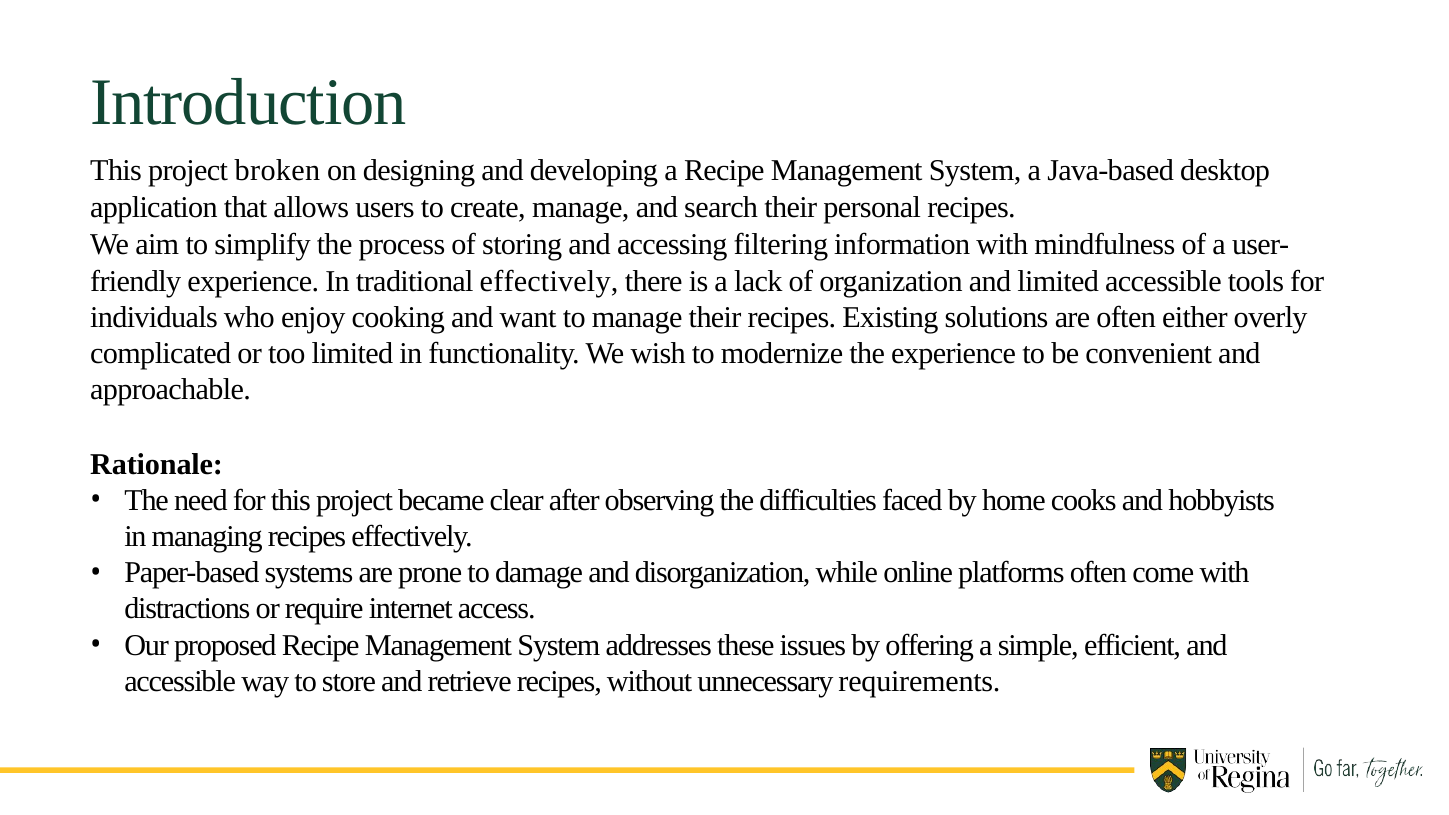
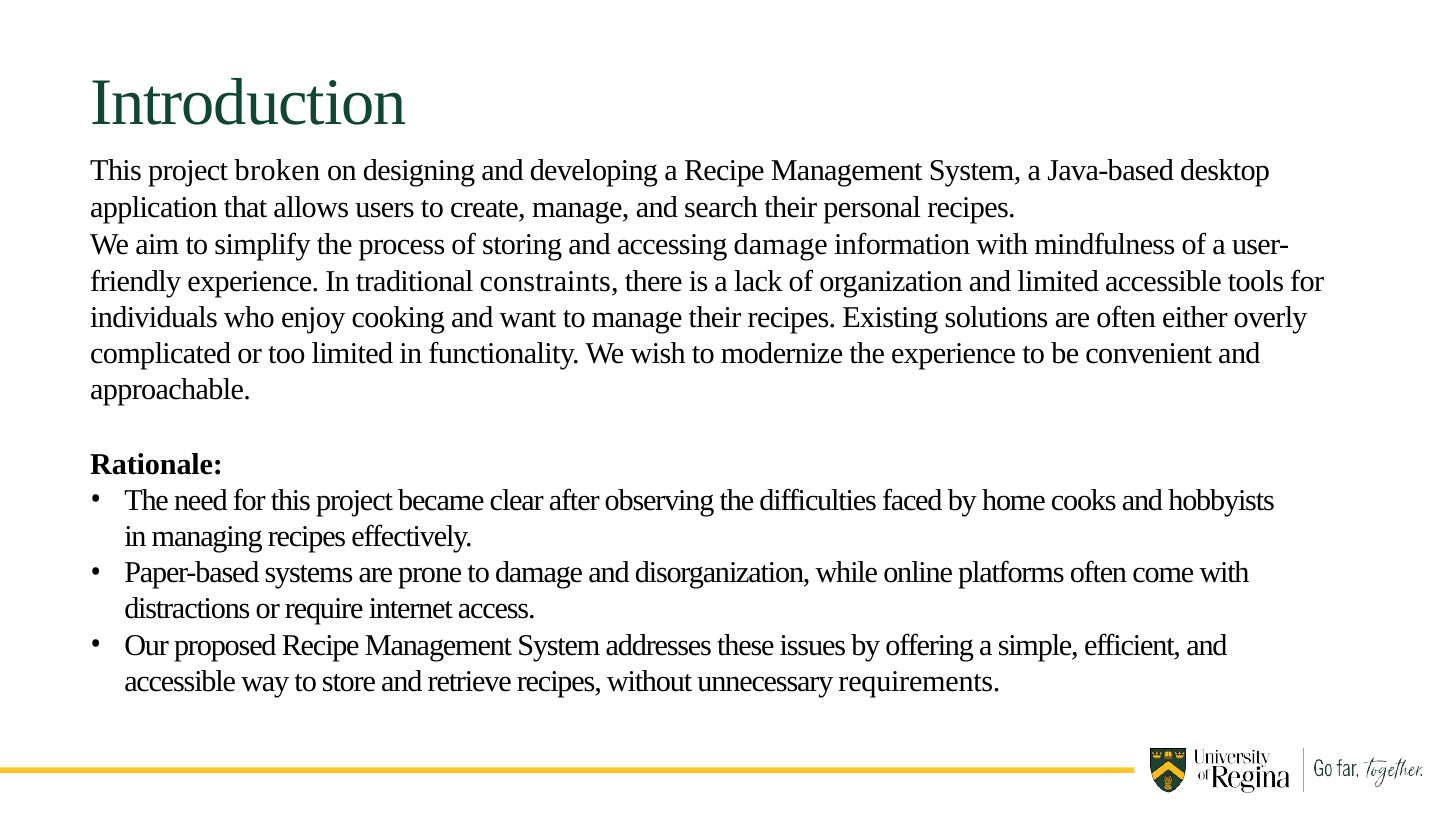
accessing filtering: filtering -> damage (781, 245)
traditional effectively: effectively -> constraints (549, 281)
